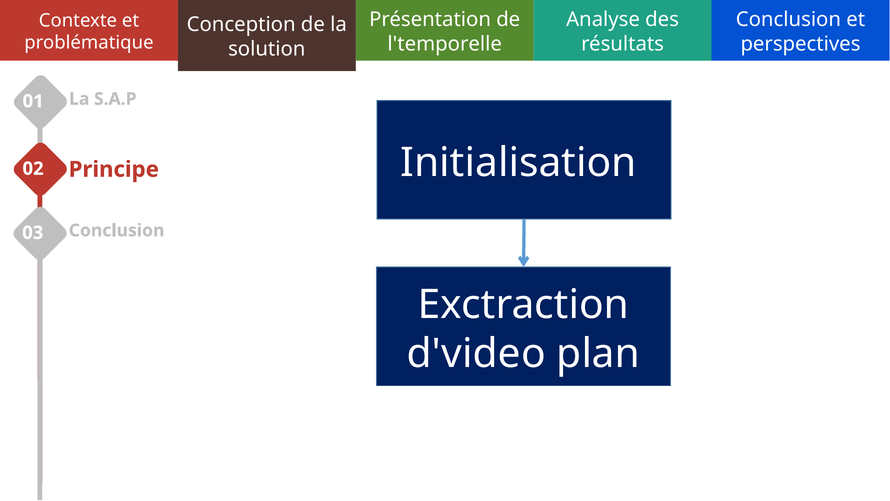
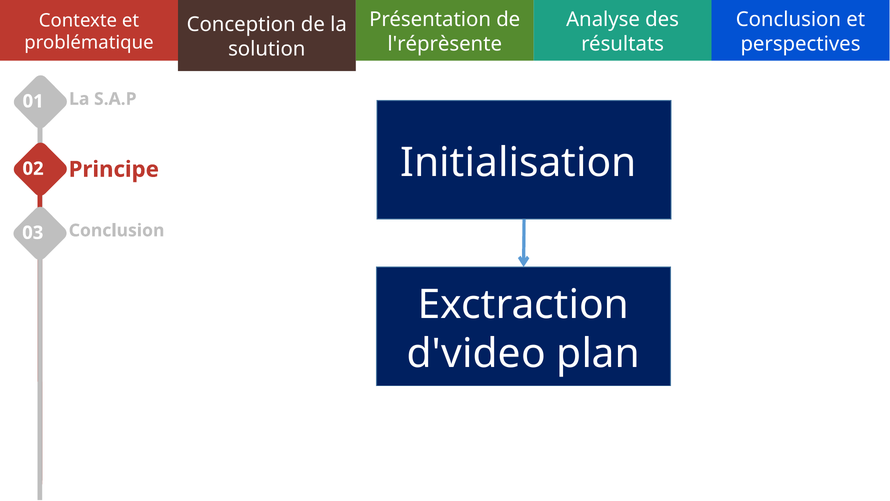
l'temporelle: l'temporelle -> l'réprèsente (445, 44)
